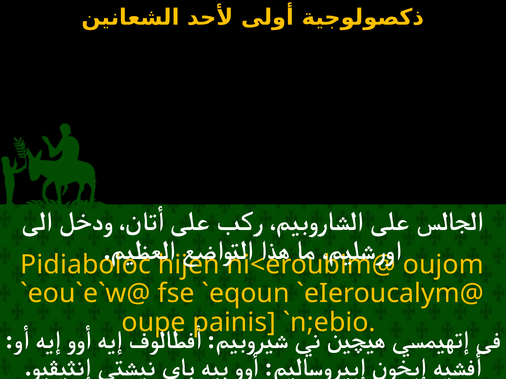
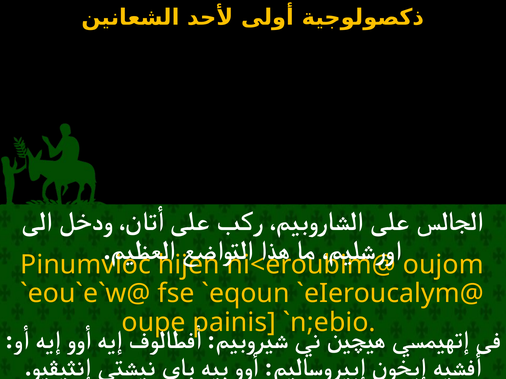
Pidiaboloc: Pidiaboloc -> Pinumvioc (86, 265)
